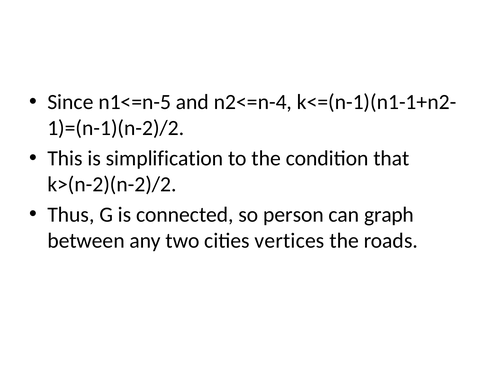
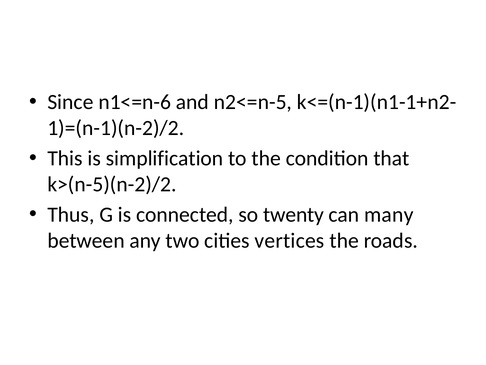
n1<=n-5: n1<=n-5 -> n1<=n-6 (135, 102)
n2<=n-4: n2<=n-4 -> n2<=n-5 (253, 102)
k>(n-2)(n-2)/2: k>(n-2)(n-2)/2 -> k>(n-5)(n-2)/2 (112, 184)
person: person -> twenty (294, 214)
graph: graph -> many (389, 214)
